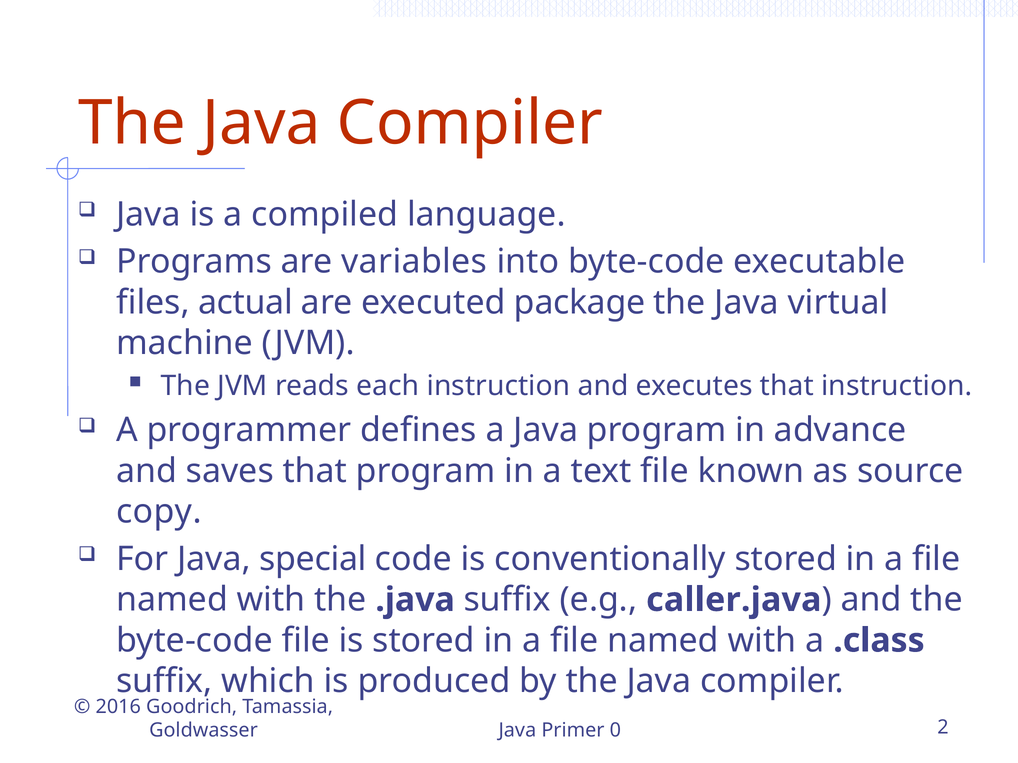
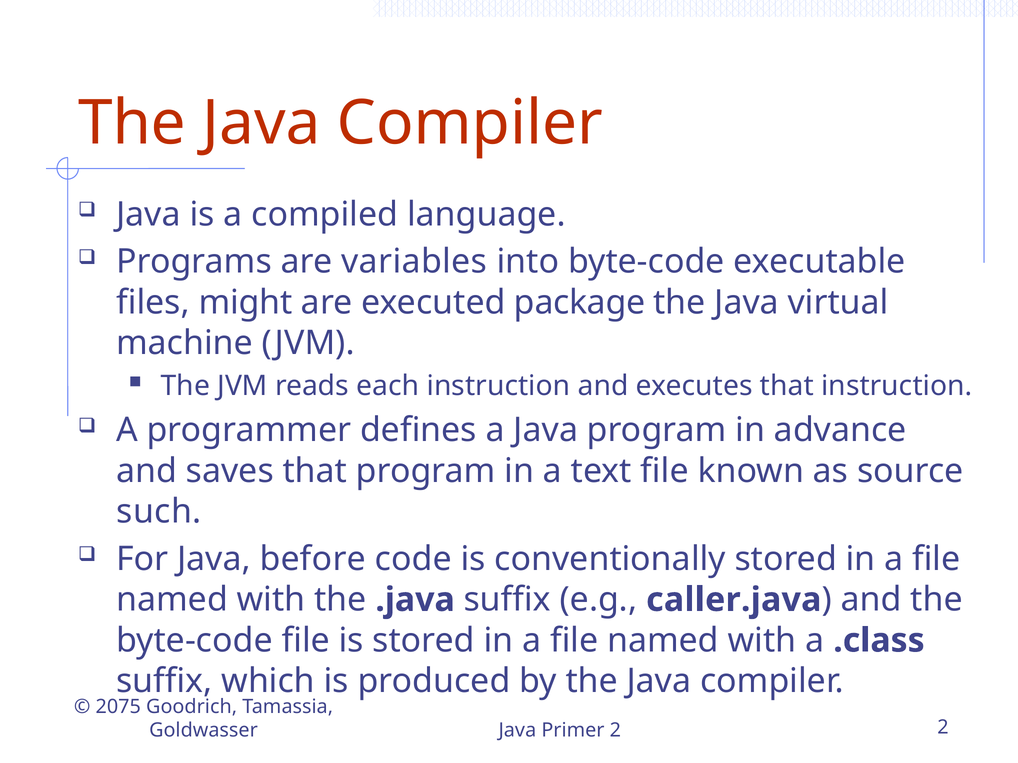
actual: actual -> might (245, 303)
copy: copy -> such (159, 512)
special: special -> before (313, 559)
2016: 2016 -> 2075 (118, 707)
Primer 0: 0 -> 2 (615, 731)
